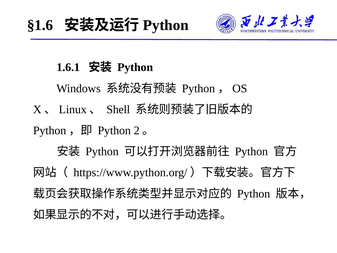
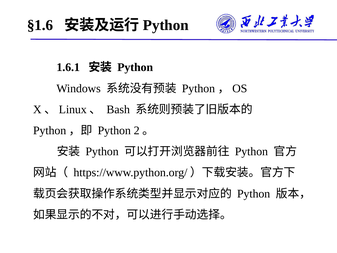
Shell: Shell -> Bash (118, 109)
